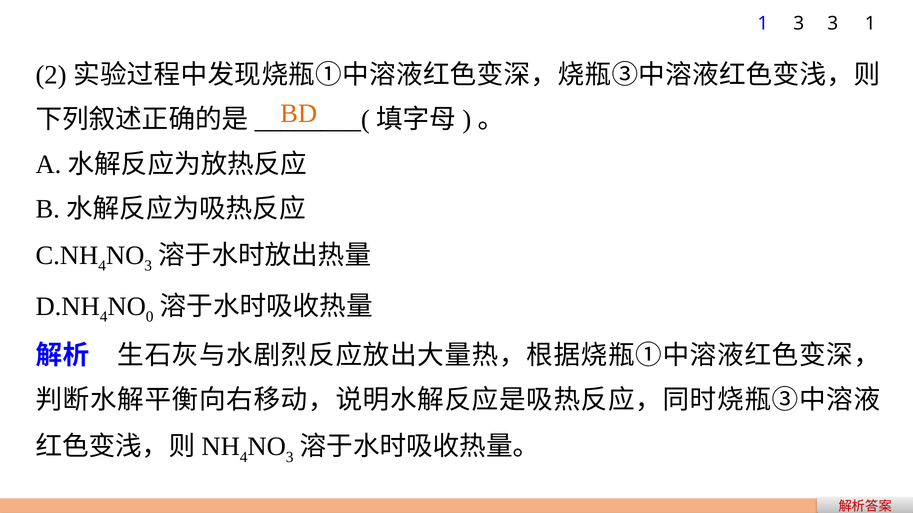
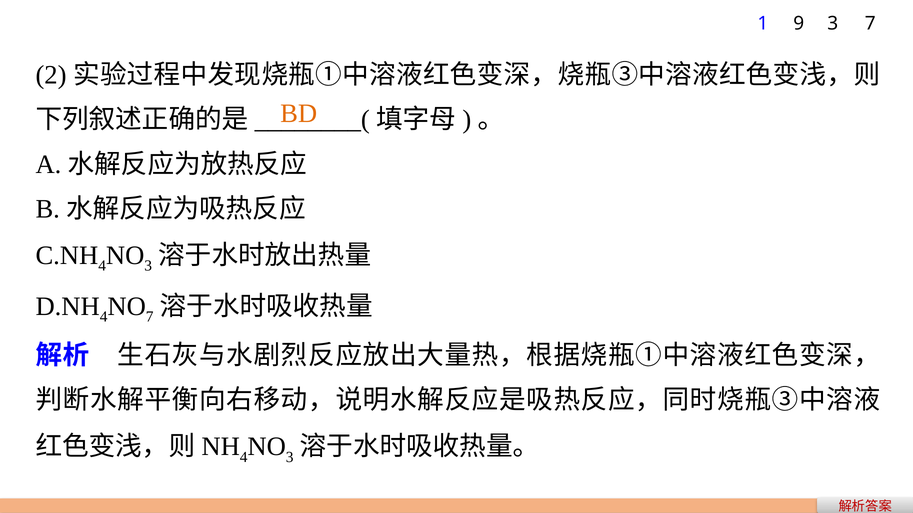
1 3: 3 -> 9 (799, 24)
3 1: 1 -> 7 (870, 24)
0: 0 -> 7 (150, 317)
